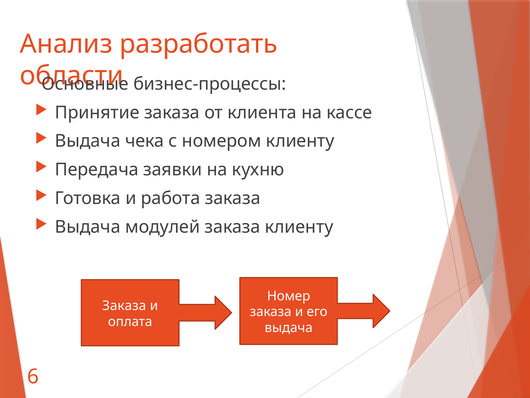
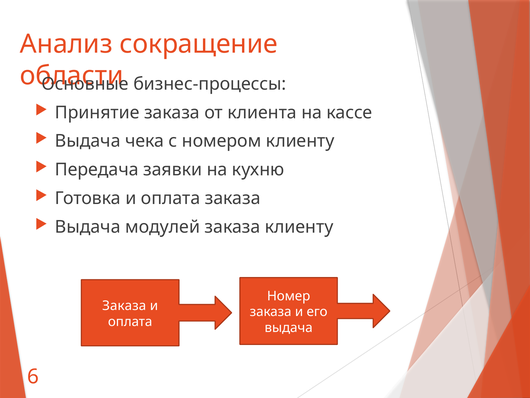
разработать: разработать -> сокращение (199, 44)
Готовка и работа: работа -> оплата (171, 198)
